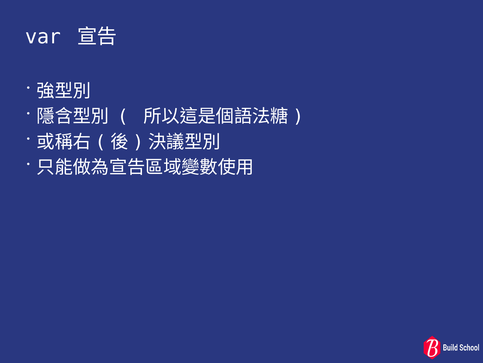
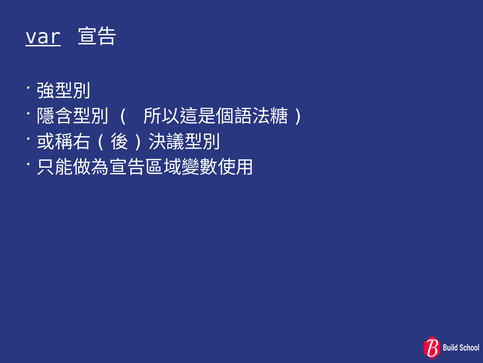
var underline: none -> present (43, 37)
